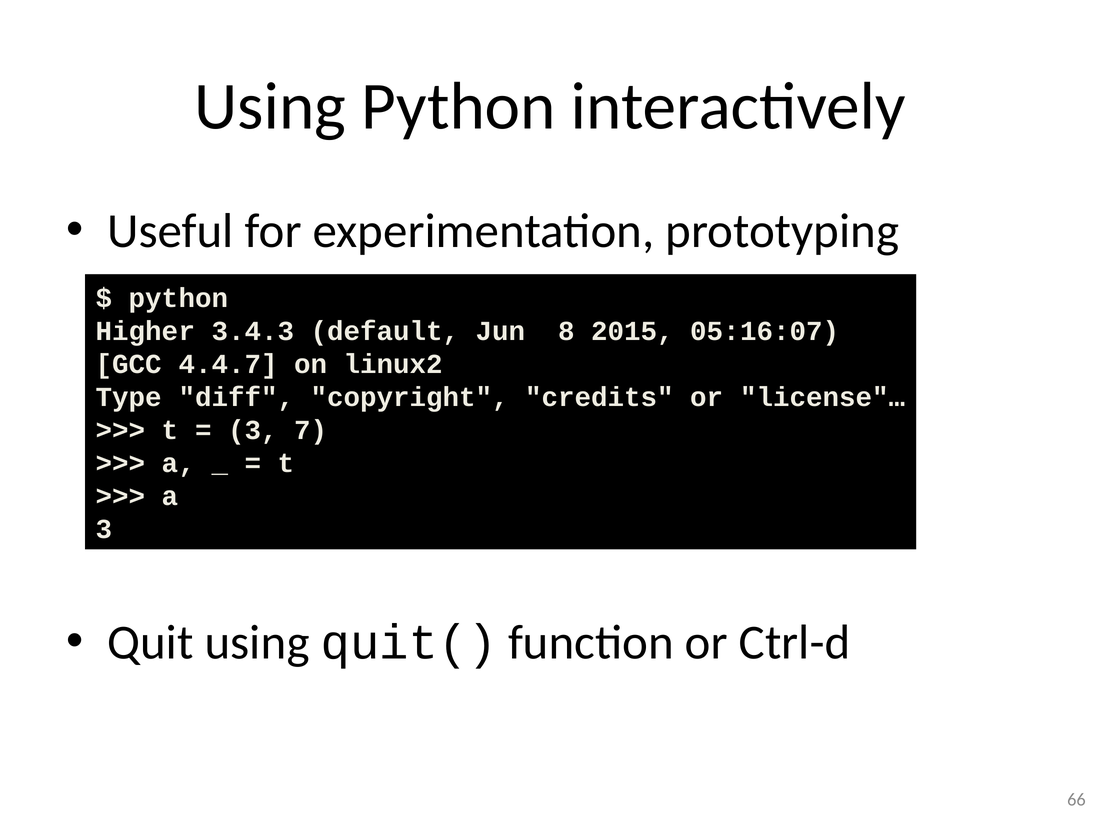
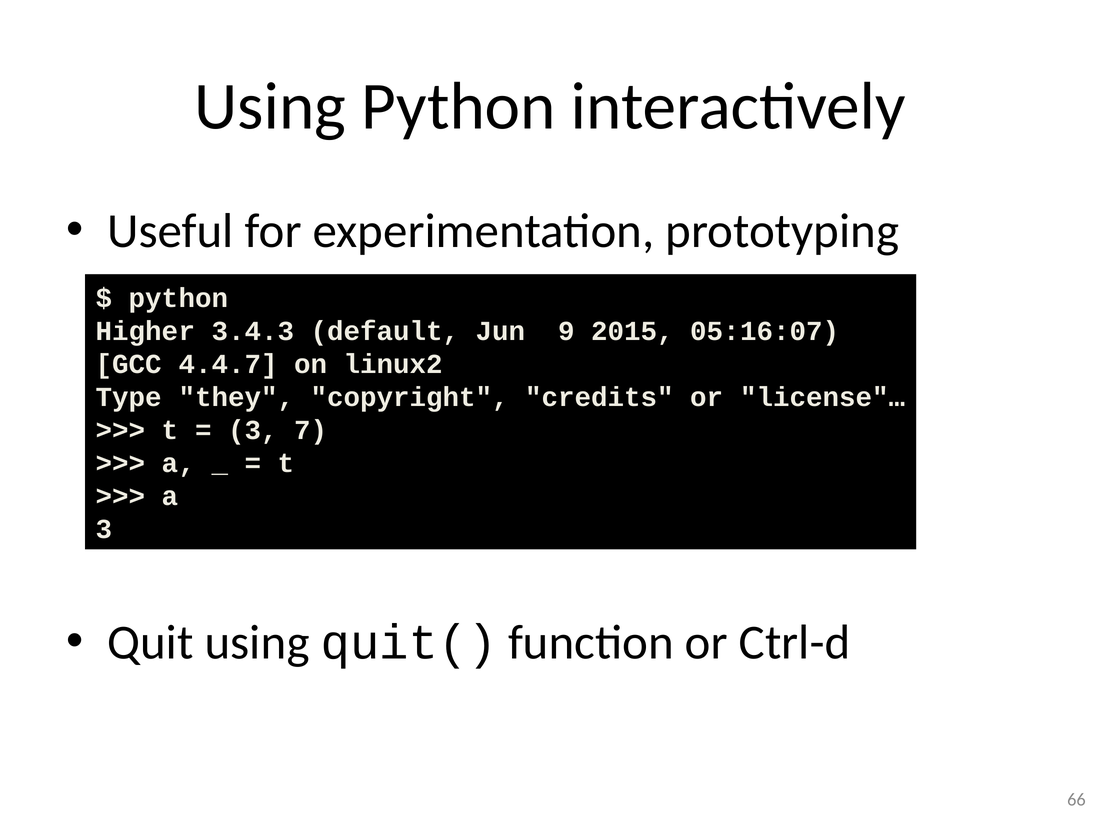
8: 8 -> 9 (567, 331)
diff: diff -> they (236, 397)
